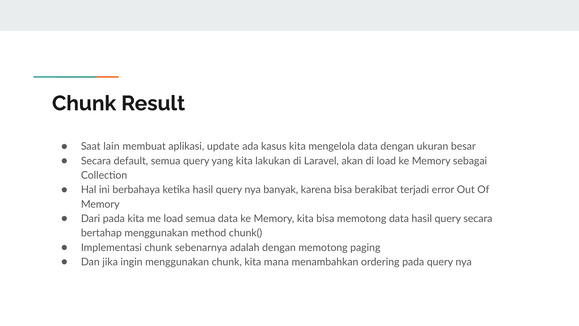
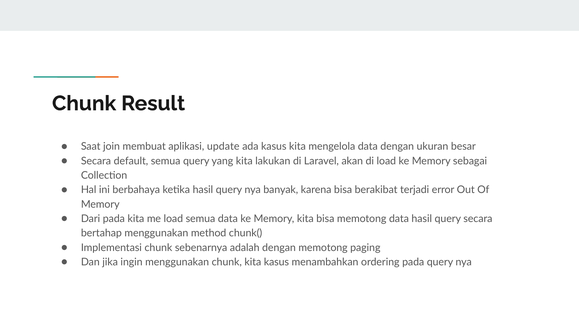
lain: lain -> join (112, 146)
kita mana: mana -> kasus (276, 262)
